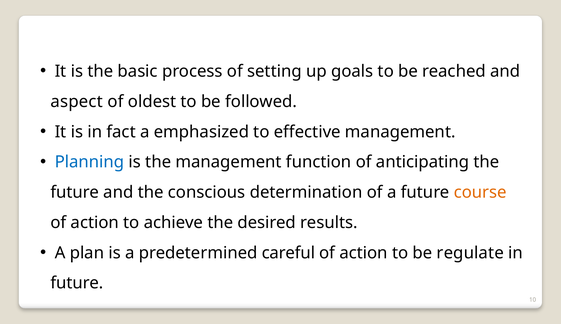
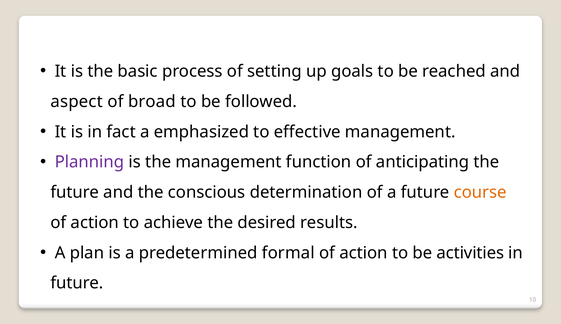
oldest: oldest -> broad (152, 101)
Planning colour: blue -> purple (89, 162)
careful: careful -> formal (288, 253)
regulate: regulate -> activities (470, 253)
